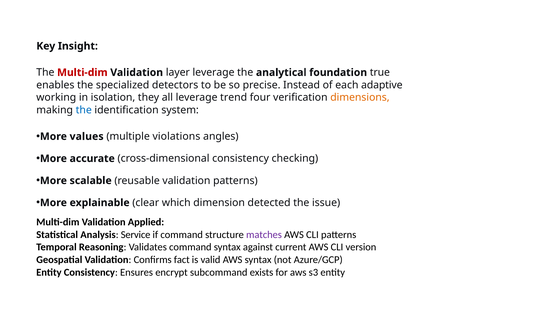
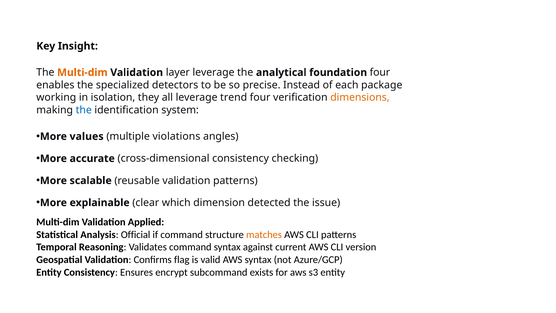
Multi-dim colour: red -> orange (82, 72)
foundation true: true -> four (380, 72)
adaptive: adaptive -> package (382, 85)
Service: Service -> Official (136, 235)
matches colour: purple -> orange (264, 235)
fact: fact -> flag (182, 260)
